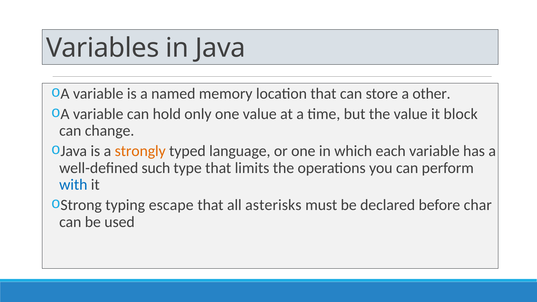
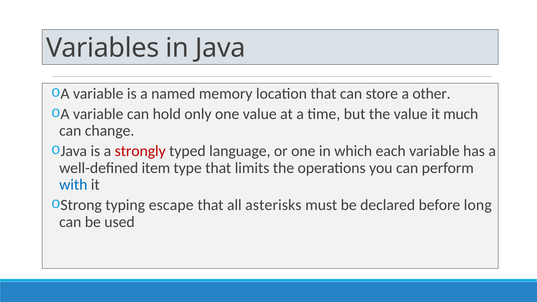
block: block -> much (461, 114)
strongly colour: orange -> red (140, 151)
such: such -> item (156, 168)
char: char -> long (478, 205)
